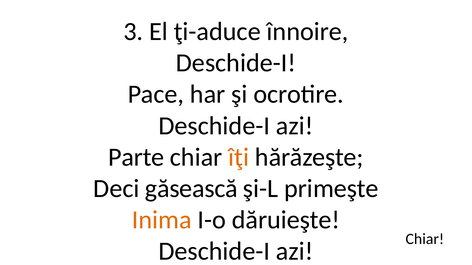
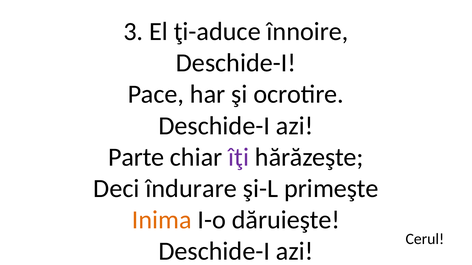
îţi colour: orange -> purple (239, 157)
găsească: găsească -> îndurare (191, 189)
Chiar: Chiar -> Cerul (425, 239)
